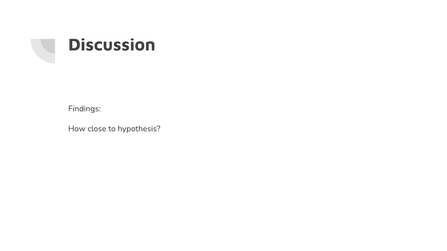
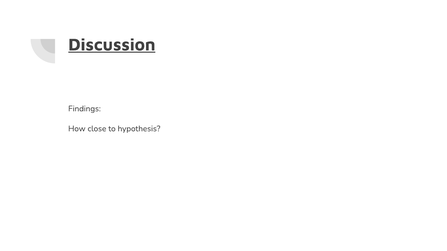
Discussion underline: none -> present (112, 45)
